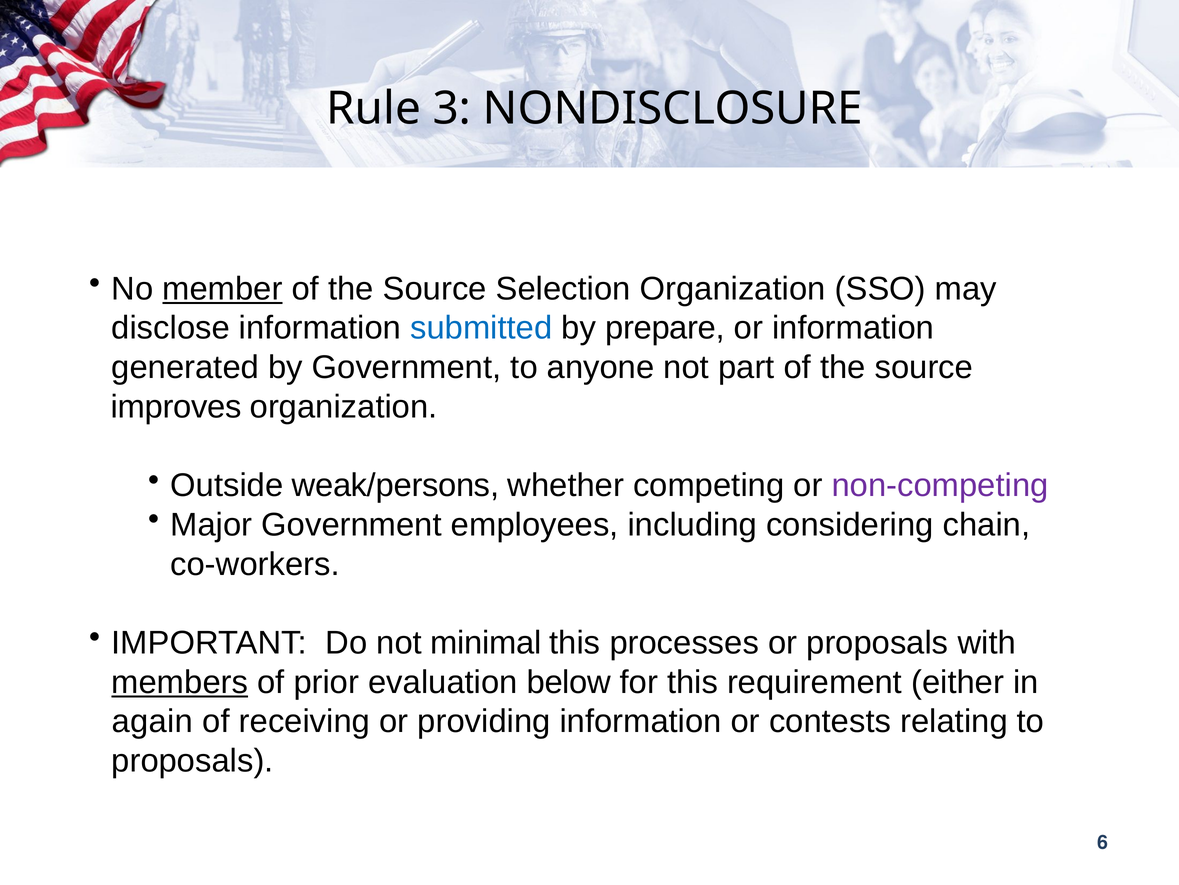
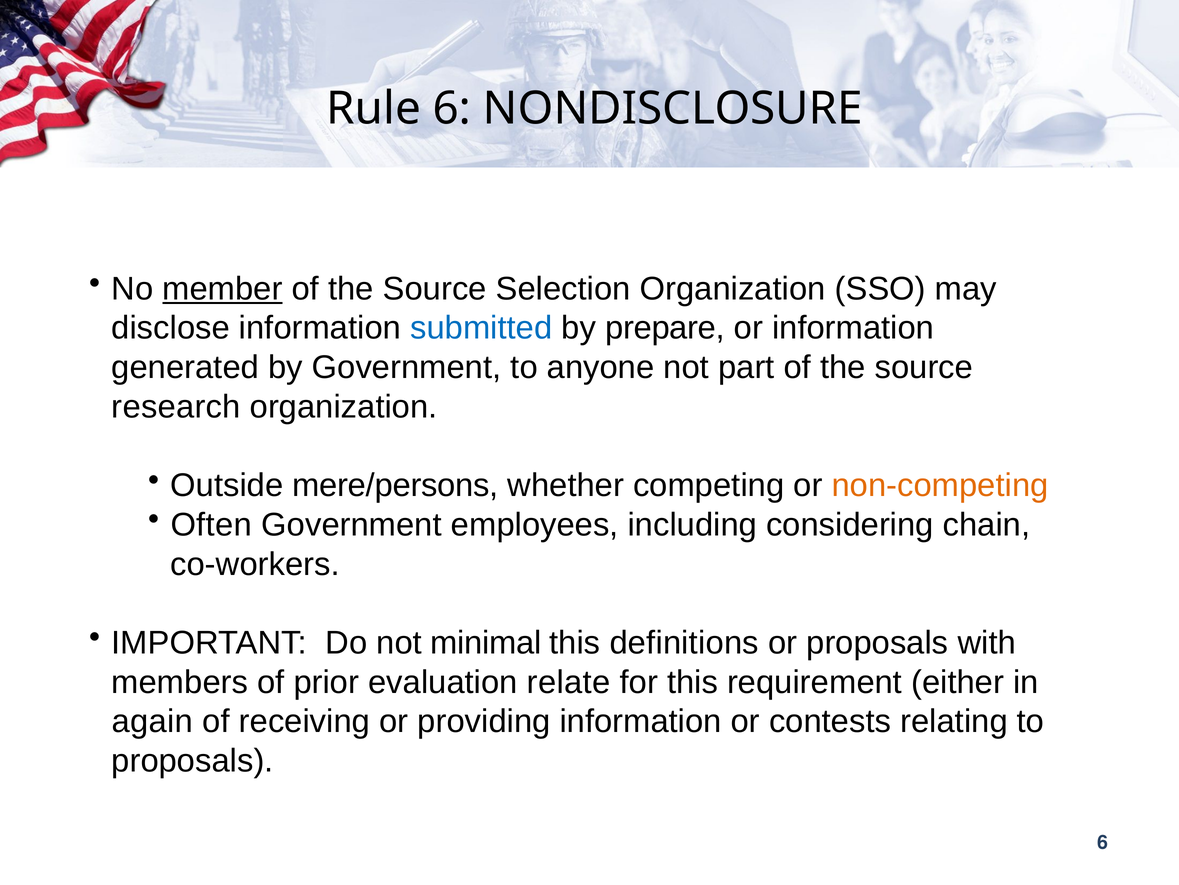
Rule 3: 3 -> 6 (452, 108)
improves: improves -> research (176, 406)
weak/persons: weak/persons -> mere/persons (395, 485)
non-competing colour: purple -> orange (940, 485)
Major: Major -> Often (211, 524)
processes: processes -> definitions (684, 642)
members underline: present -> none (180, 682)
below: below -> relate (569, 682)
